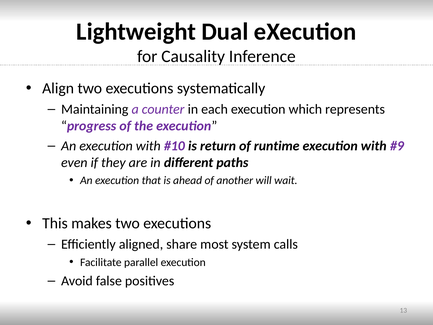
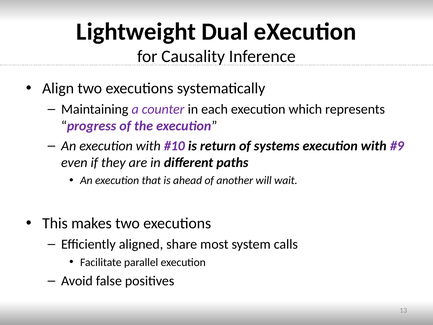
runtime: runtime -> systems (277, 146)
